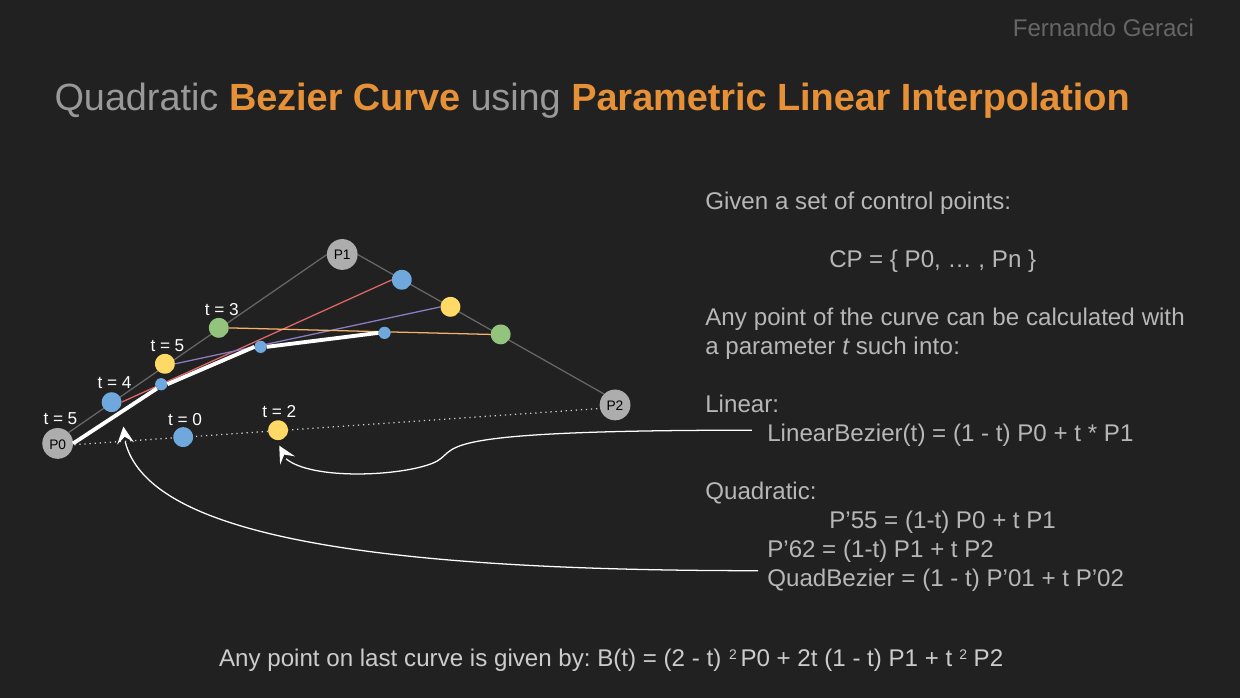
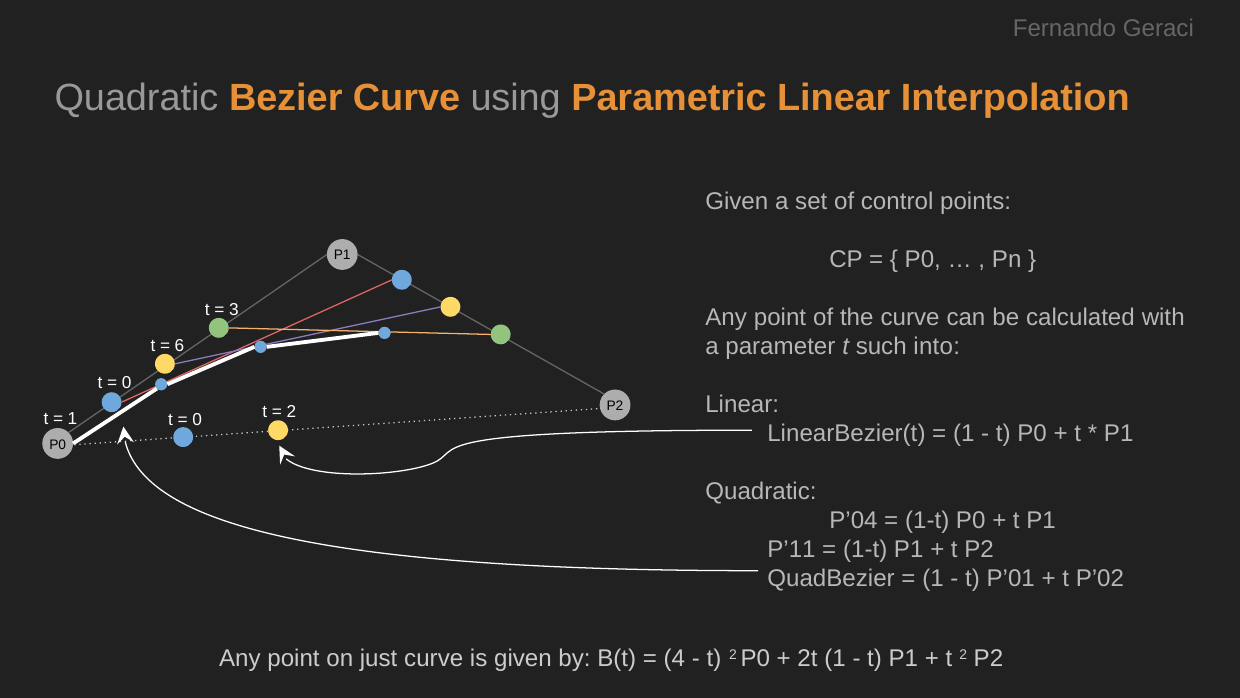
5: 5 -> 6 (179, 346)
4: 4 -> 0 (127, 382)
5: 5 -> 1 (72, 419)
P’55: P’55 -> P’04 (853, 520)
P’62: P’62 -> P’11 (791, 549)
last: last -> just (379, 659)
2: 2 -> 4 (674, 659)
